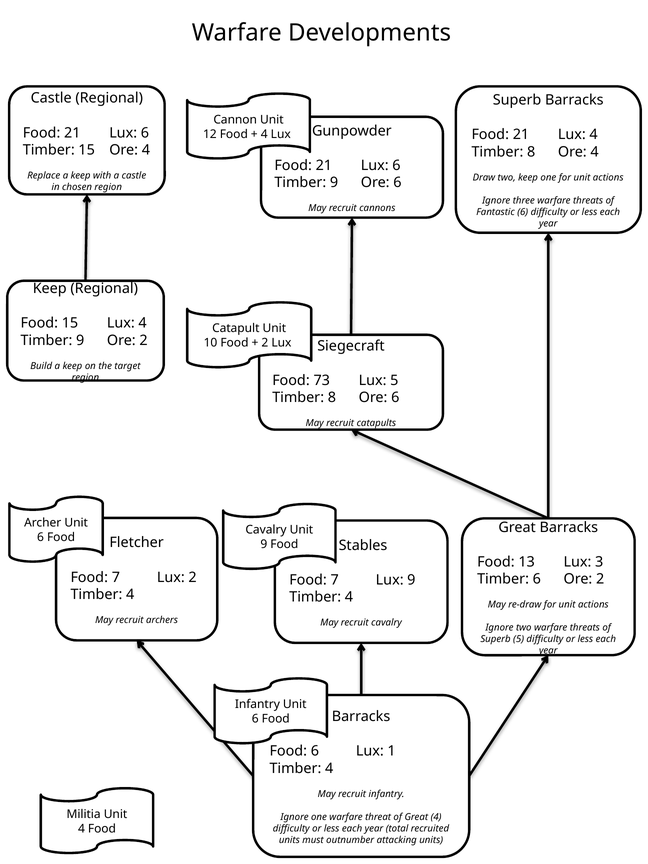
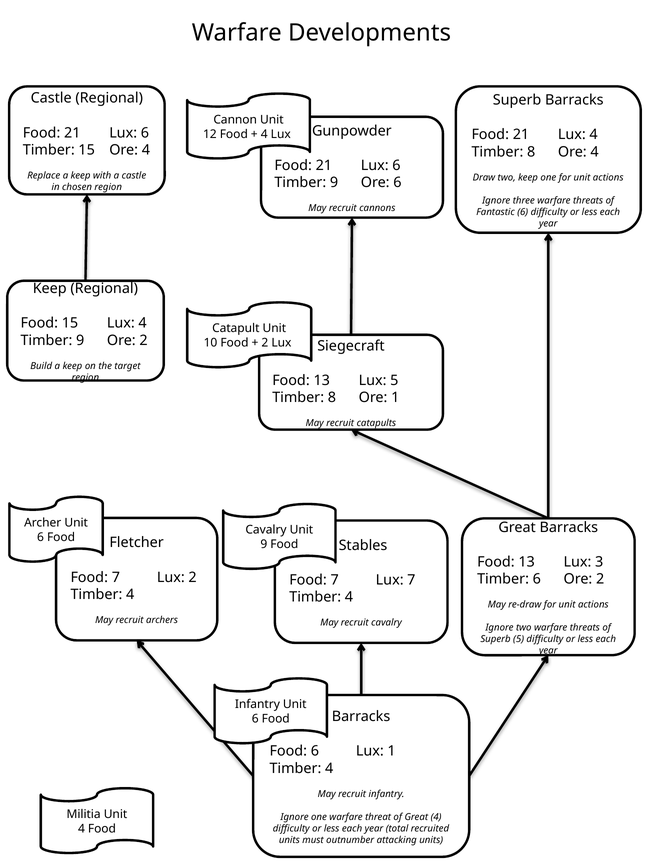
73: 73 -> 13 (322, 380)
8 Ore 6: 6 -> 1 (395, 398)
Lux 9: 9 -> 7 (411, 580)
